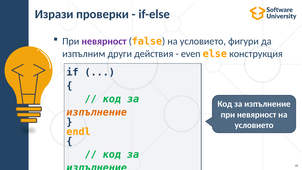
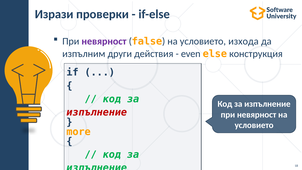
фигури: фигури -> изхода (243, 41)
изпълнение colour: orange -> red (97, 112)
endl: endl -> more (79, 132)
